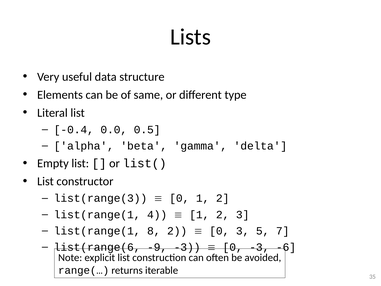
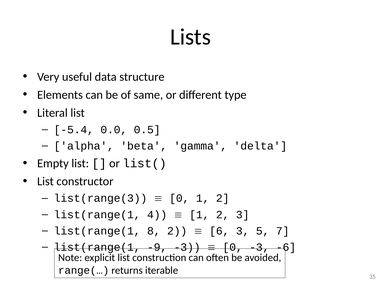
-0.4: -0.4 -> -5.4 (74, 130)
0: 0 -> 6 (219, 231)
list(range(6: list(range(6 -> list(range(1 (97, 247)
